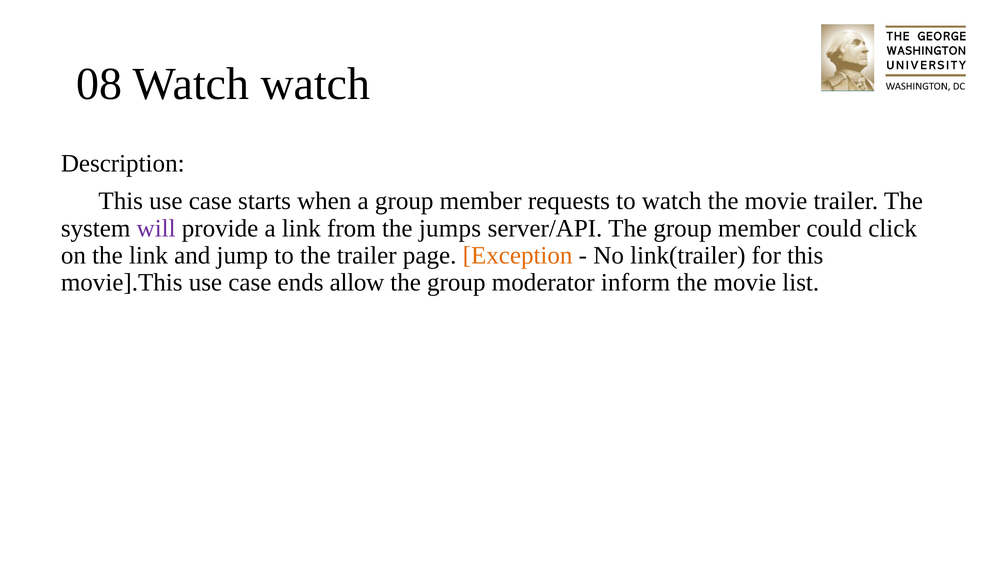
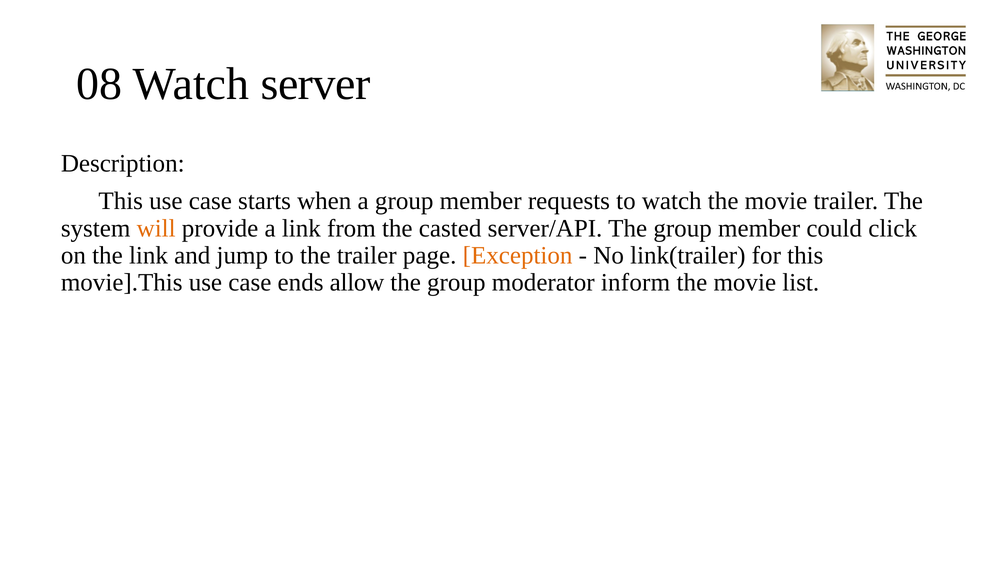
Watch watch: watch -> server (316, 84)
will colour: purple -> orange (156, 228)
jumps: jumps -> casted (450, 228)
